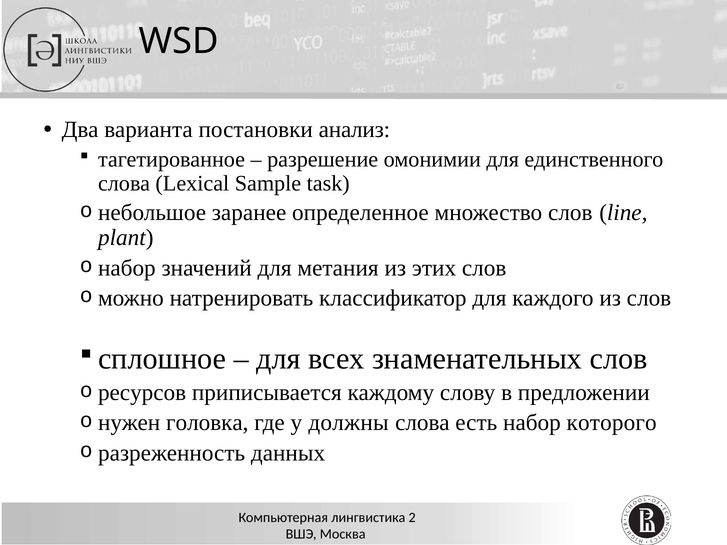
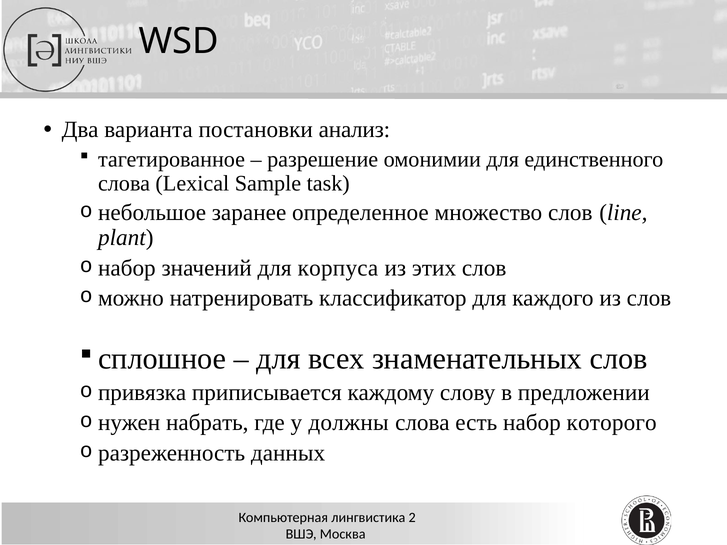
метания: метания -> корпуса (338, 268)
ресурсов: ресурсов -> привязка (142, 393)
головка: головка -> набрать (207, 423)
